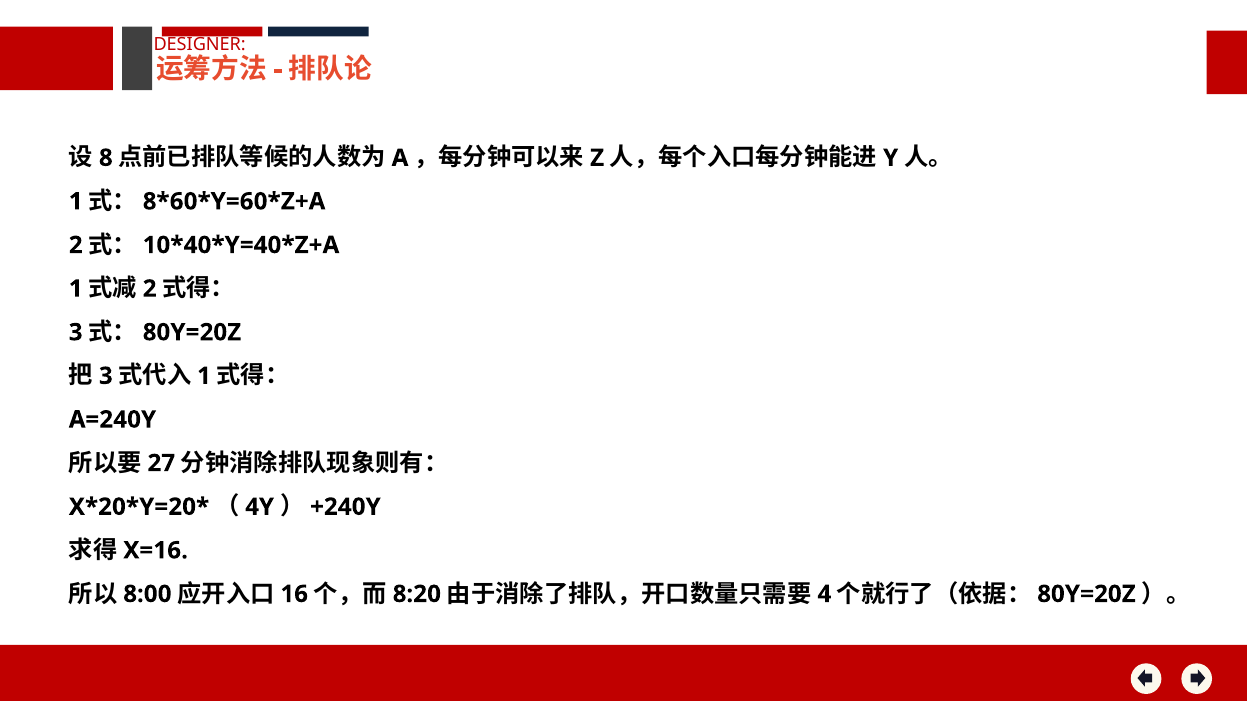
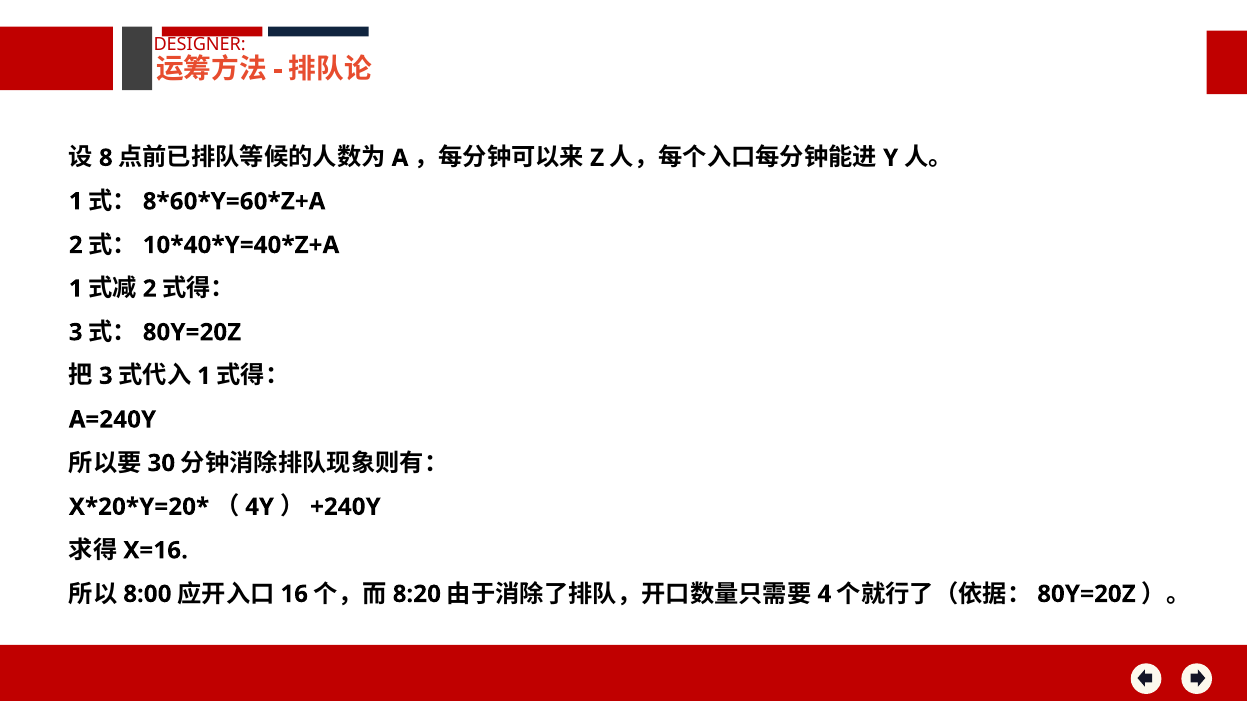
27: 27 -> 30 (161, 463)
